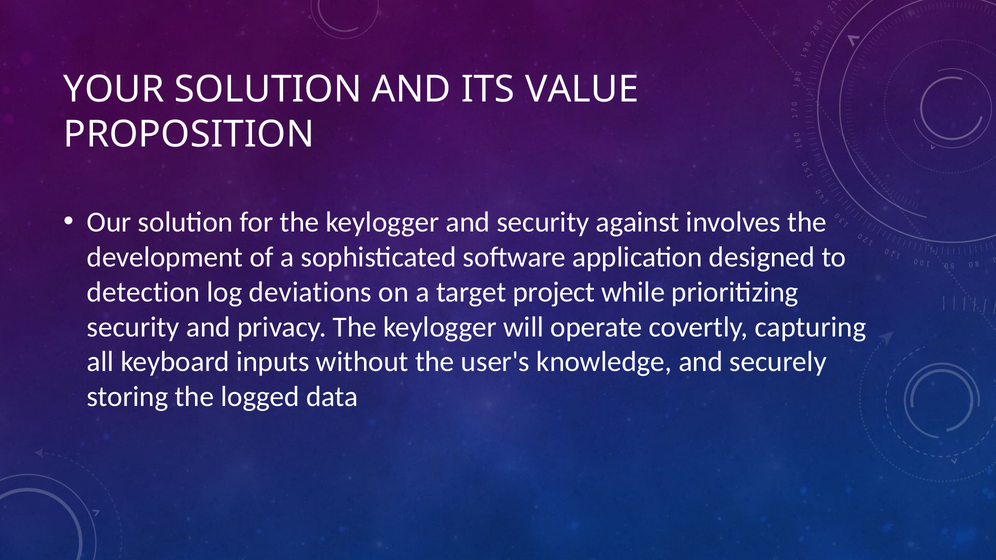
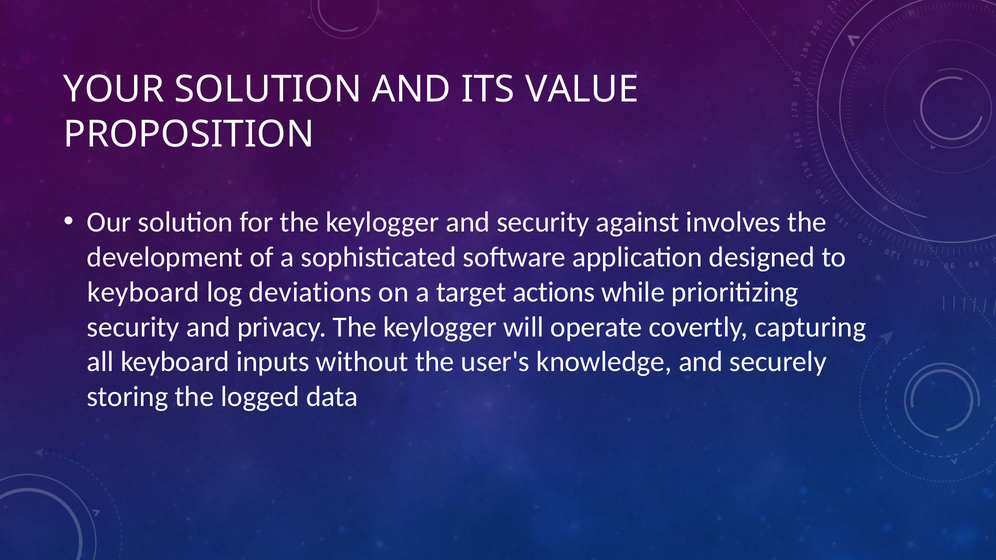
detection: detection -> keyboard (143, 292)
project: project -> actions (554, 292)
